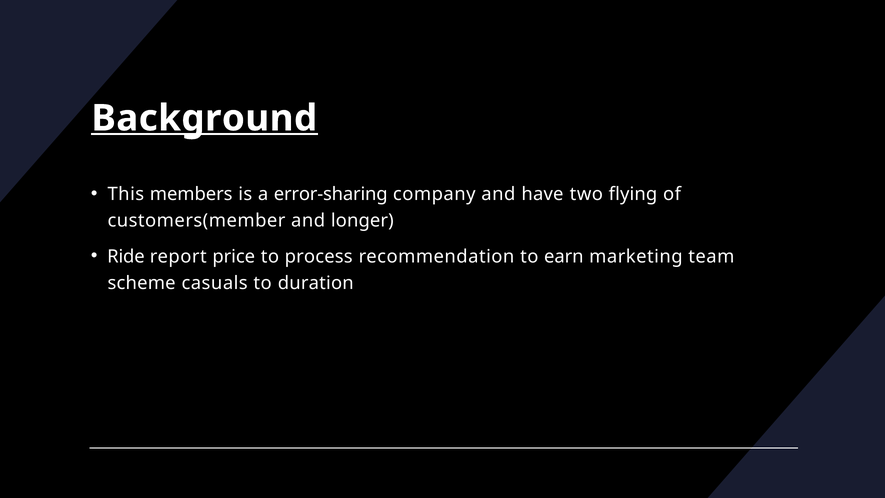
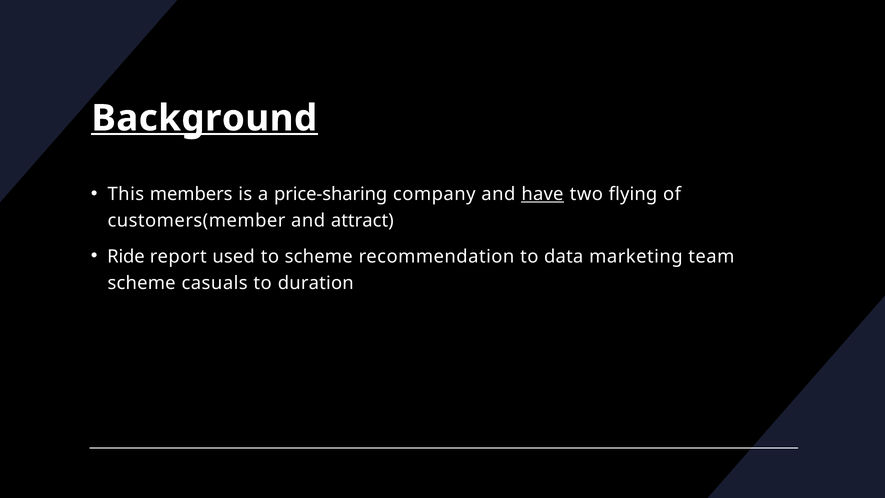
error-sharing: error-sharing -> price-sharing (331, 194)
have underline: none -> present (542, 194)
longer: longer -> attract (362, 221)
price: price -> used (234, 256)
to process: process -> scheme (319, 256)
earn: earn -> data (564, 256)
